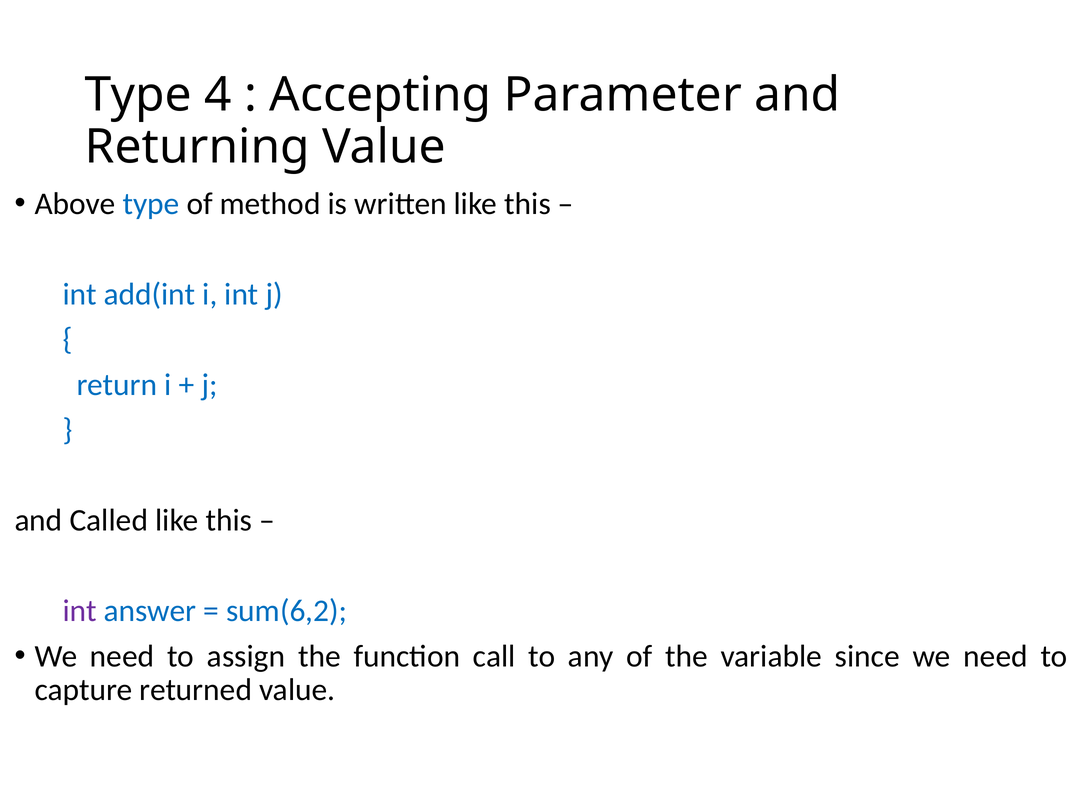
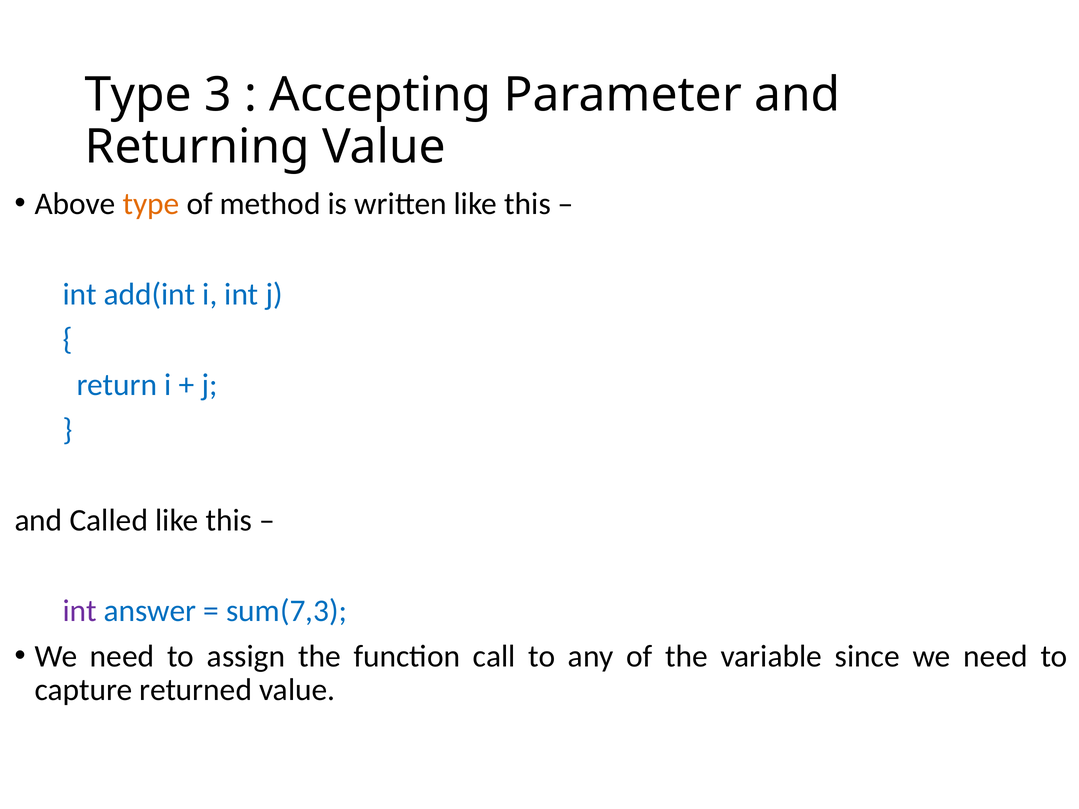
4: 4 -> 3 (218, 95)
type colour: blue -> orange (151, 204)
sum(6,2: sum(6,2 -> sum(7,3 (287, 611)
